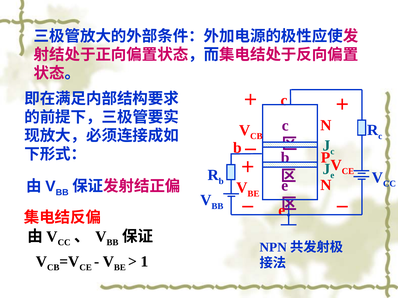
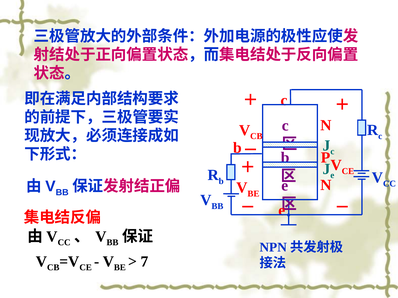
1: 1 -> 7 (145, 262)
